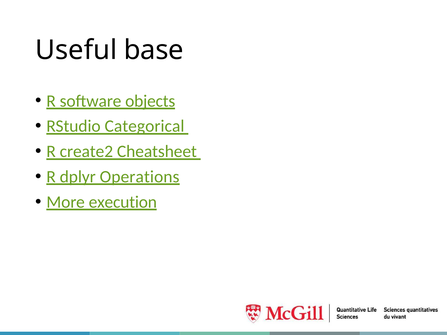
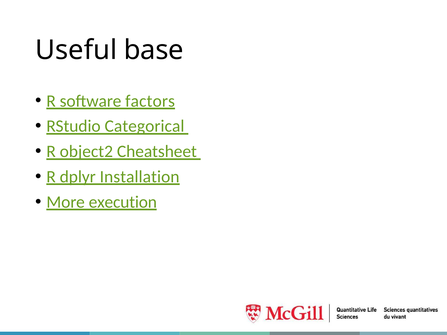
objects: objects -> factors (150, 101)
create2: create2 -> object2 (86, 152)
Operations: Operations -> Installation (140, 177)
